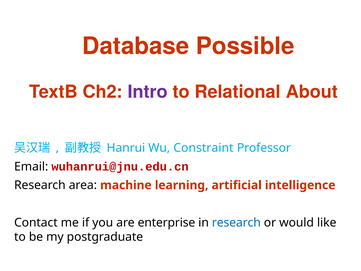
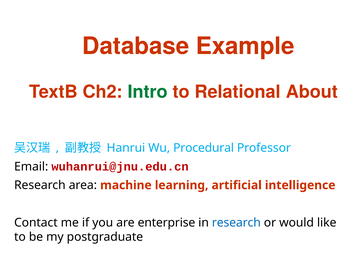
Possible: Possible -> Example (245, 46)
Intro colour: purple -> green (148, 92)
Constraint: Constraint -> Procedural (204, 148)
